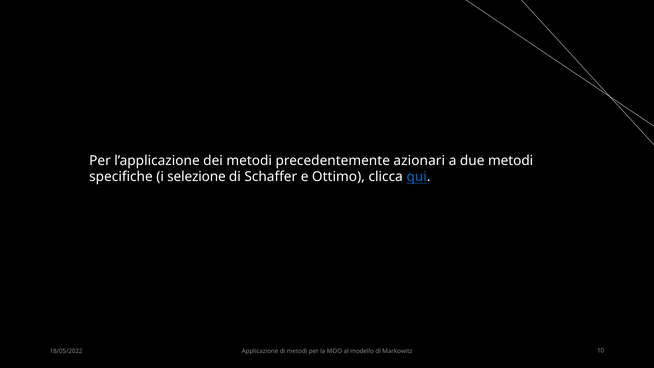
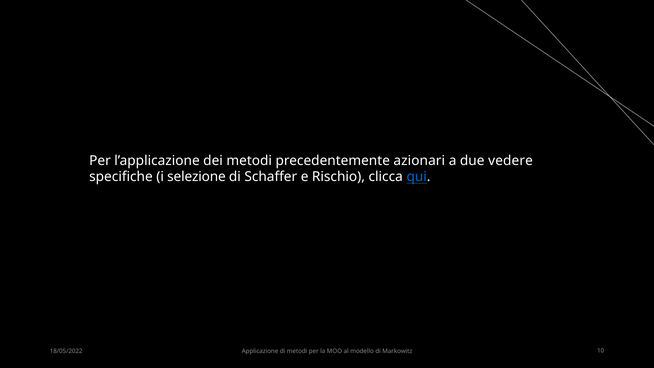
due metodi: metodi -> vedere (511, 160)
Ottimo: Ottimo -> Rischio (338, 177)
